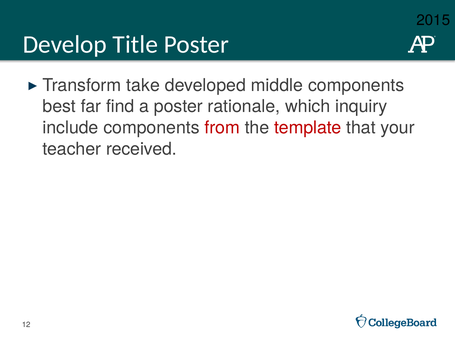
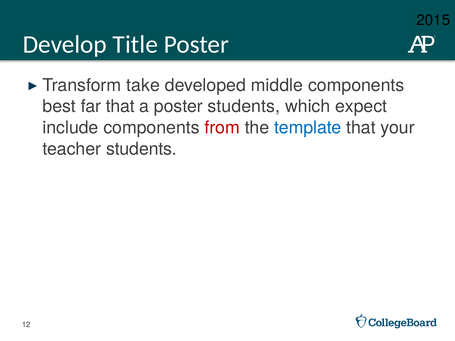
far find: find -> that (120, 107)
poster rationale: rationale -> students (244, 107)
inquiry: inquiry -> expect (361, 107)
template colour: red -> blue (308, 128)
teacher received: received -> students (141, 149)
